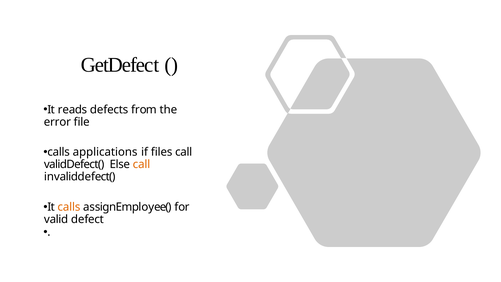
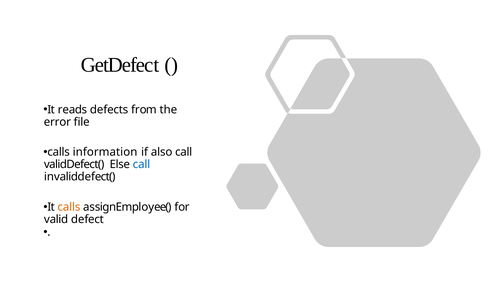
applications: applications -> information (105, 152)
ﬁles: ﬁles -> also (162, 152)
call colour: orange -> blue (141, 164)
